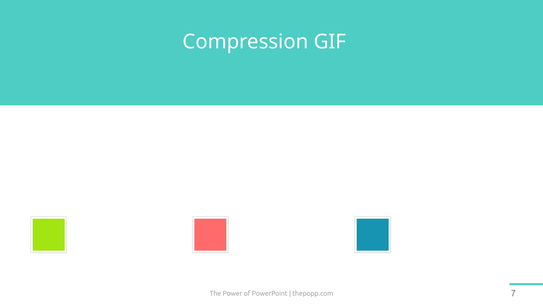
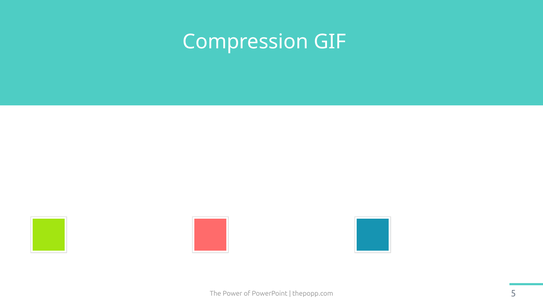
7: 7 -> 5 (513, 293)
